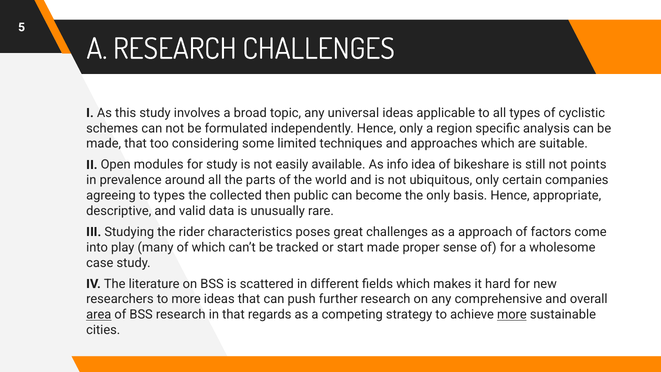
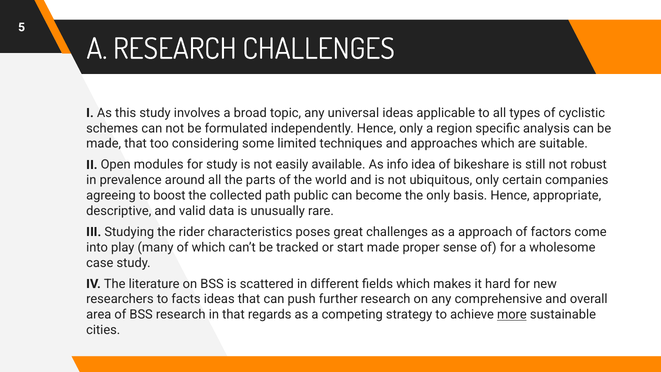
points: points -> robust (589, 165)
to types: types -> boost (169, 195)
then: then -> path (278, 195)
to more: more -> facts (186, 299)
area underline: present -> none (99, 315)
